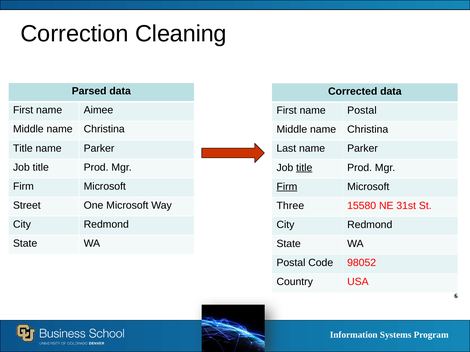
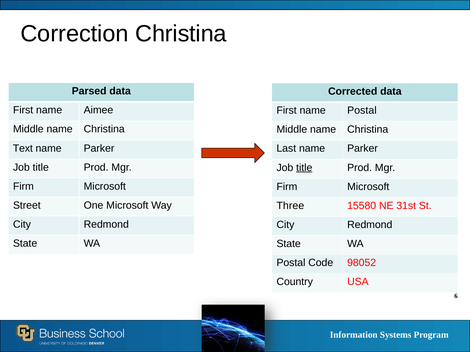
Correction Cleaning: Cleaning -> Christina (181, 34)
Title: Title -> Text (23, 148)
Firm underline: present -> none (287, 187)
